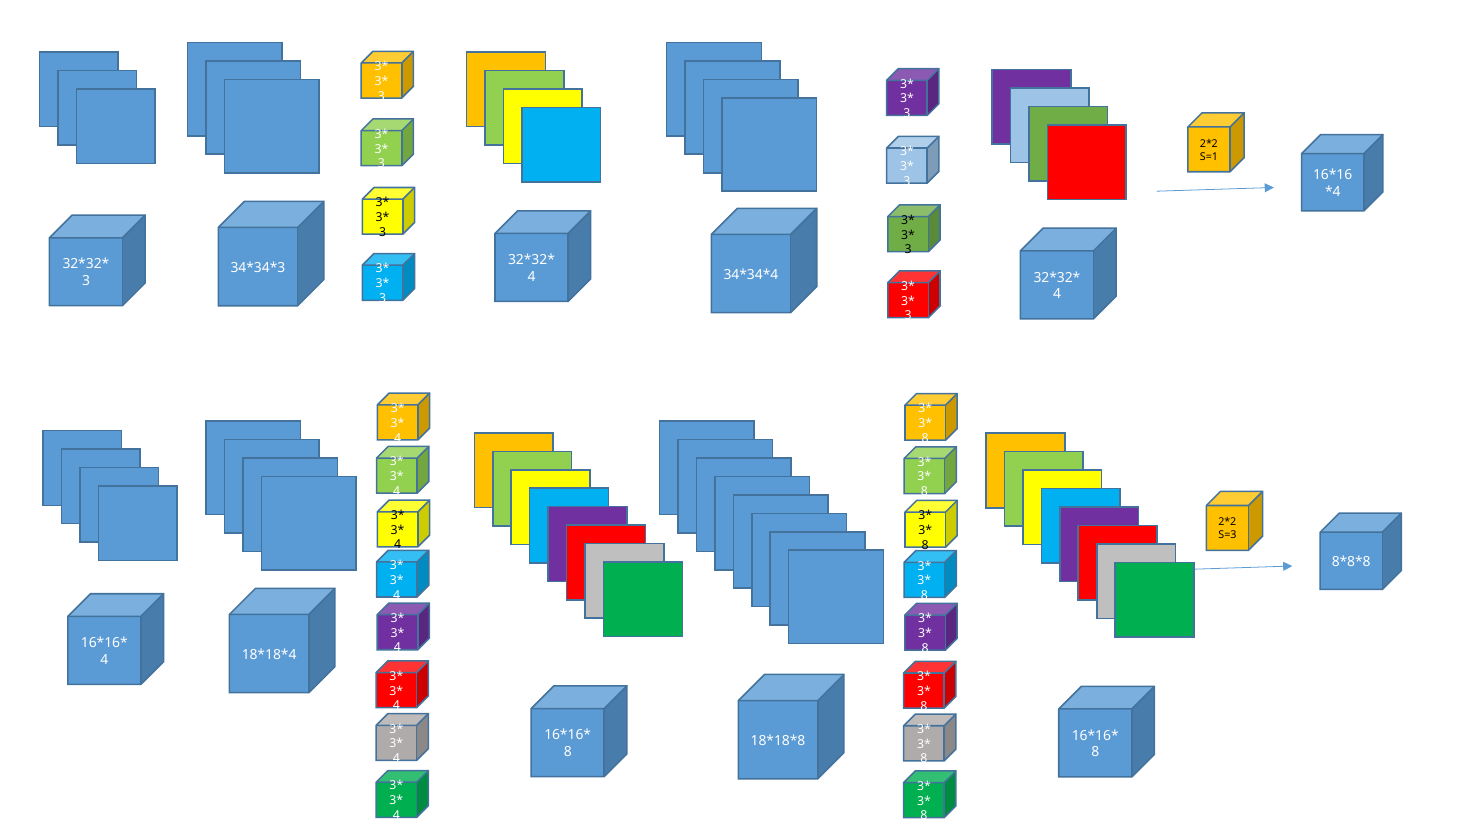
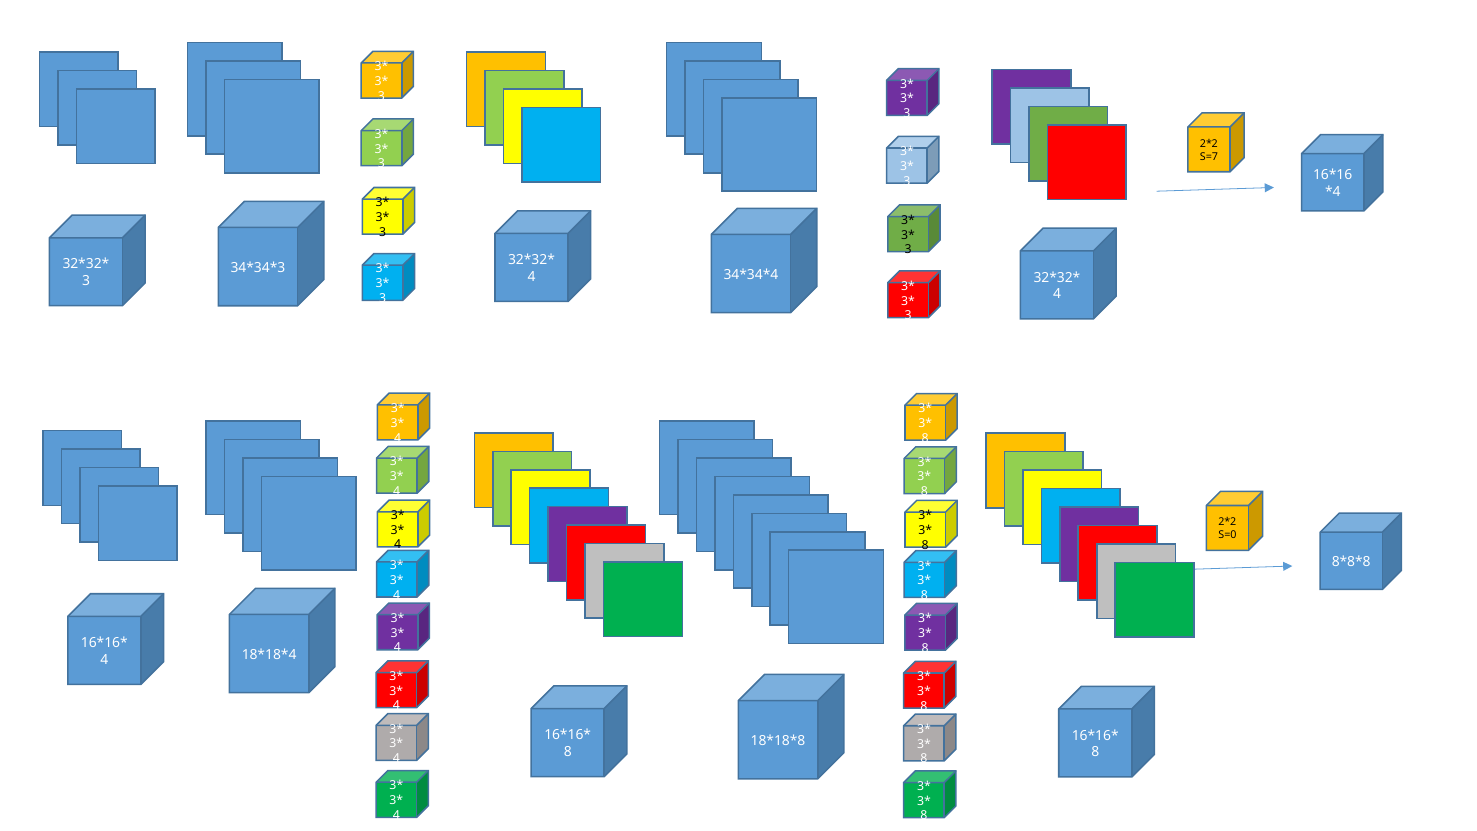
S=1: S=1 -> S=7 (1209, 156)
S=3: S=3 -> S=0 (1227, 535)
